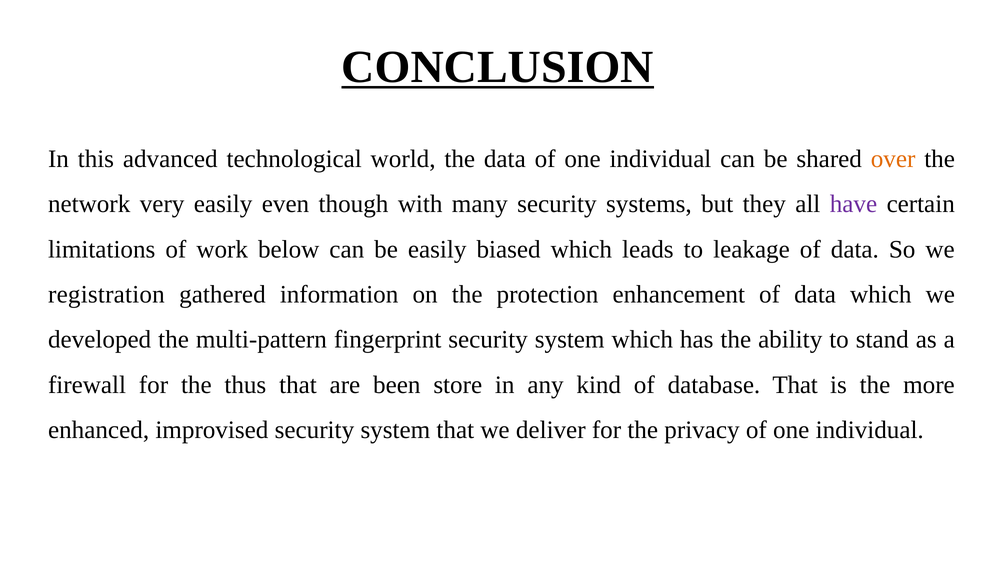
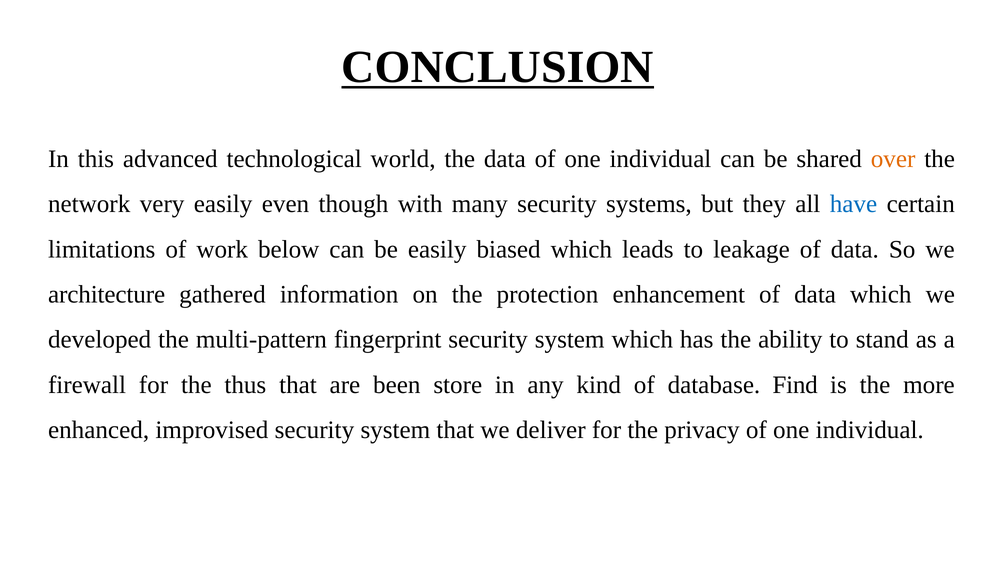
have colour: purple -> blue (853, 204)
registration: registration -> architecture (107, 295)
database That: That -> Find (795, 385)
